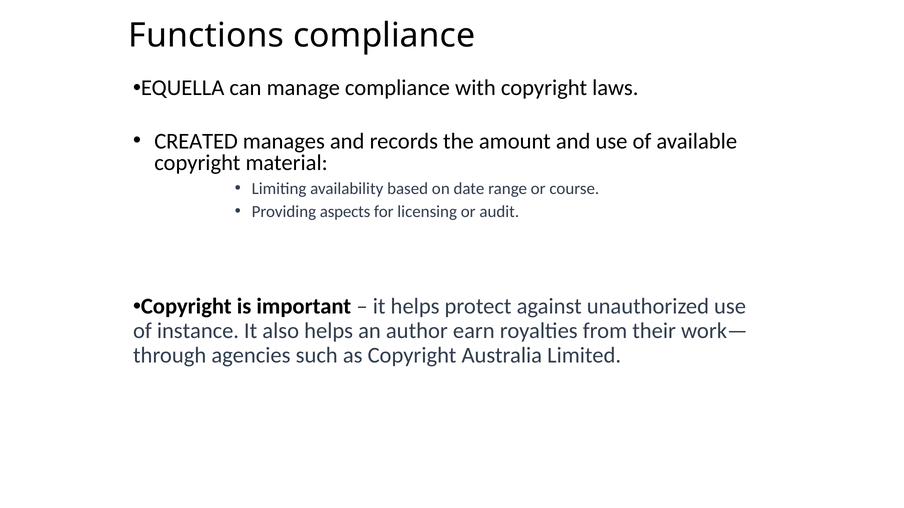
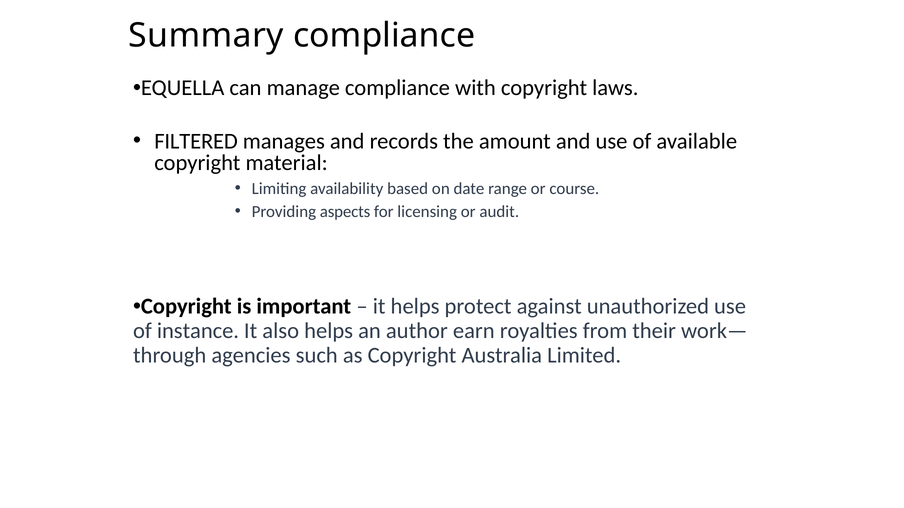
Functions: Functions -> Summary (206, 35)
CREATED: CREATED -> FILTERED (196, 141)
